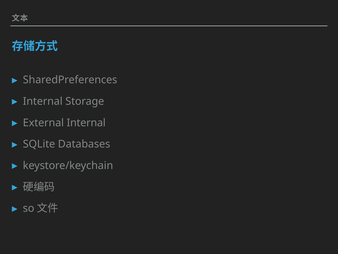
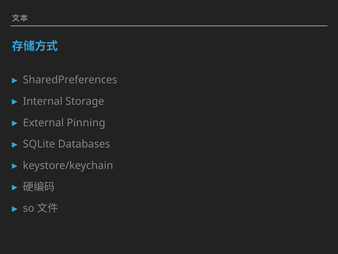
External Internal: Internal -> Pinning (86, 122)
